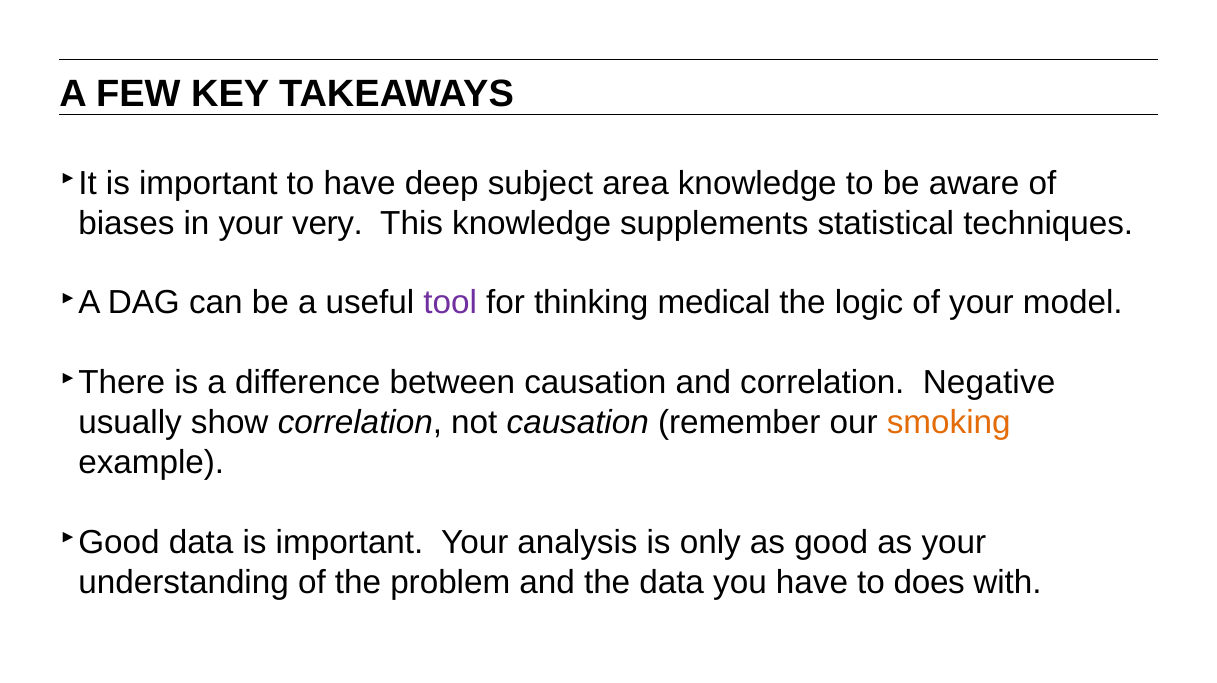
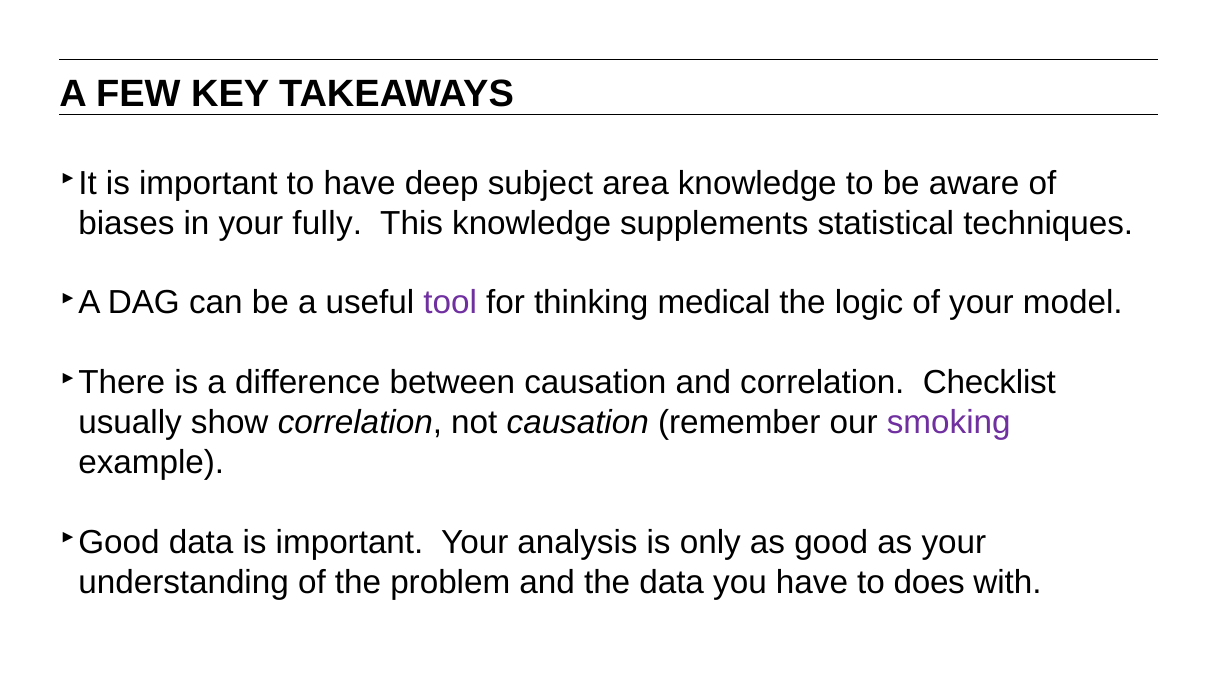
very: very -> fully (327, 223)
Negative: Negative -> Checklist (989, 383)
smoking colour: orange -> purple (949, 423)
